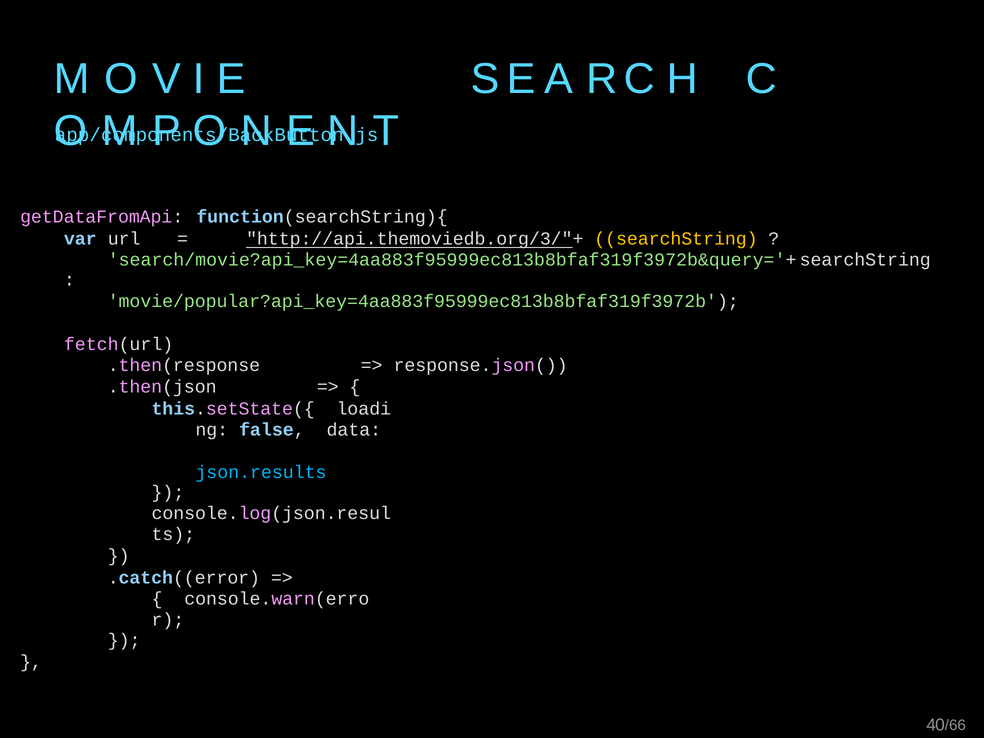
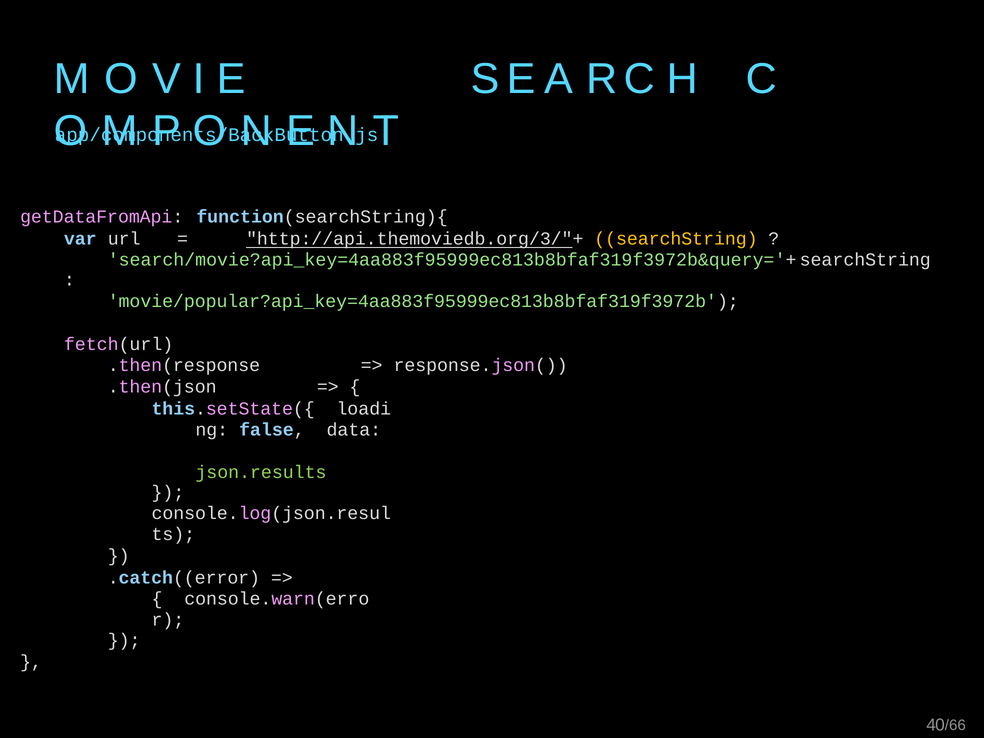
json.results colour: light blue -> light green (261, 472)
